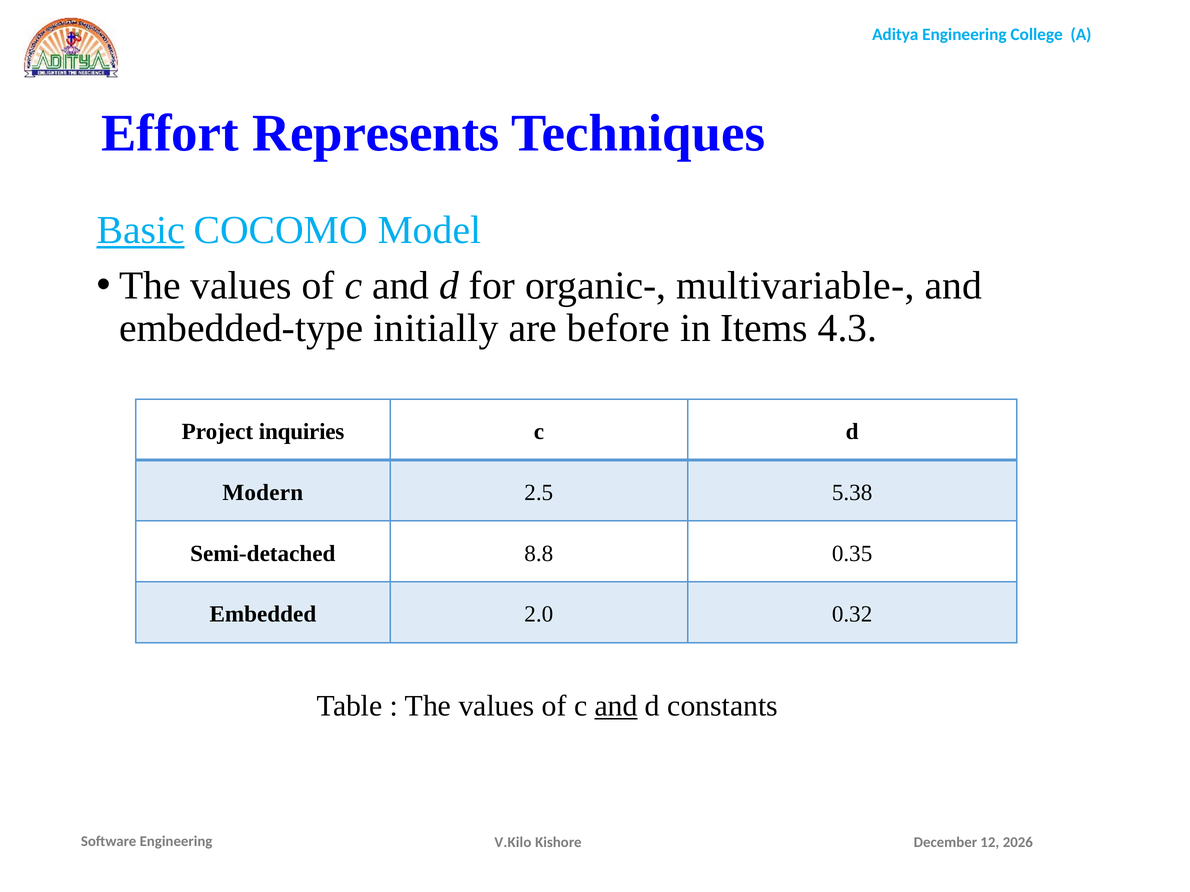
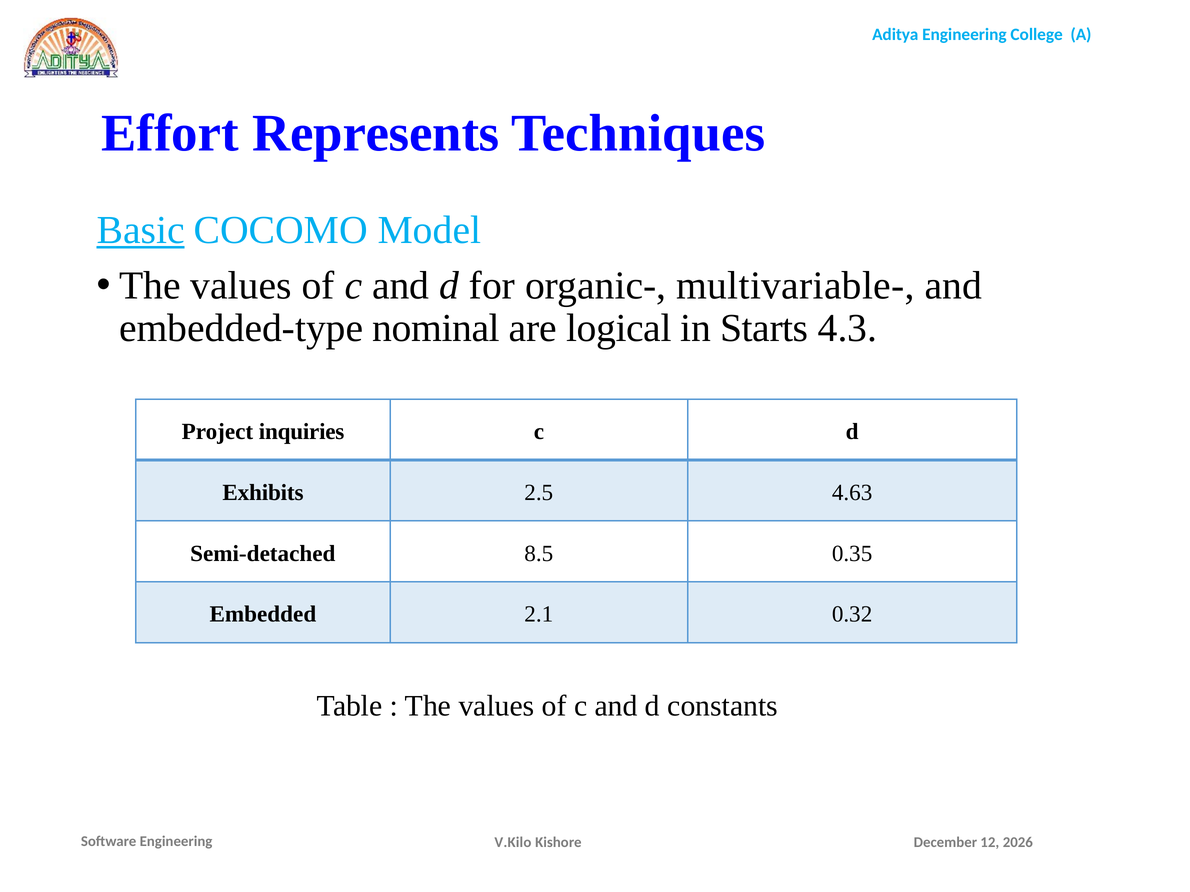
initially: initially -> nominal (436, 328)
before: before -> logical (619, 328)
Items: Items -> Starts (764, 328)
Modern: Modern -> Exhibits (263, 493)
5.38: 5.38 -> 4.63 (852, 493)
8.8: 8.8 -> 8.5 (539, 554)
2.0: 2.0 -> 2.1 (539, 615)
and underline: present -> none (616, 706)
